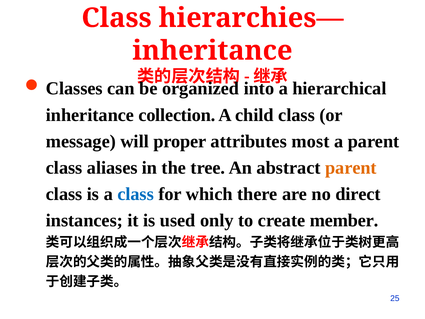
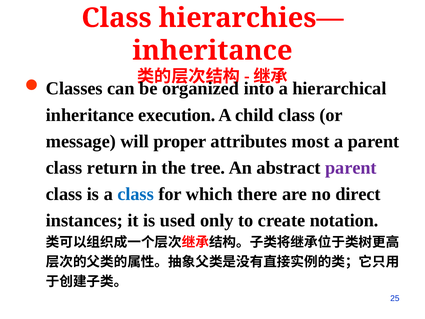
collection: collection -> execution (177, 115)
aliases: aliases -> return (112, 168)
parent colour: orange -> purple (351, 168)
member: member -> notation (344, 220)
